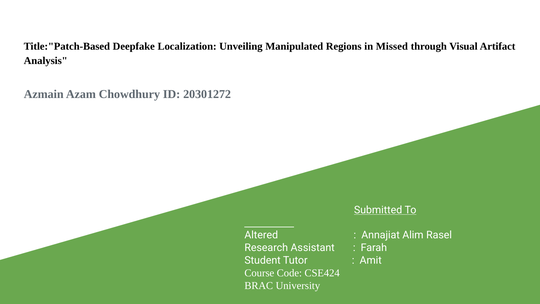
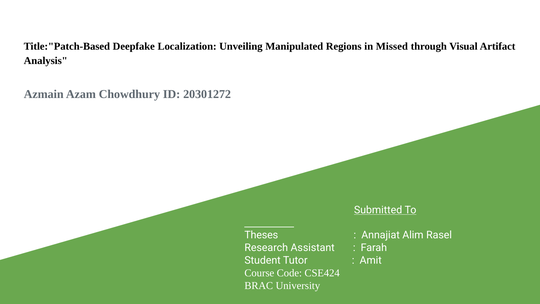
Altered: Altered -> Theses (261, 235)
